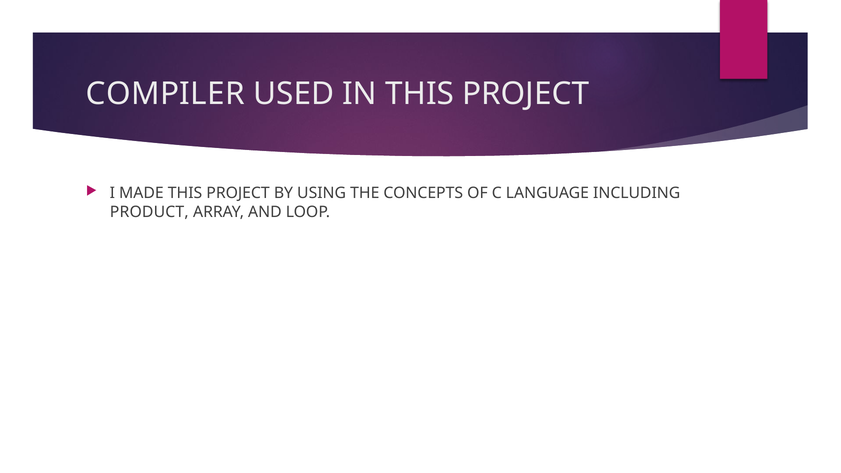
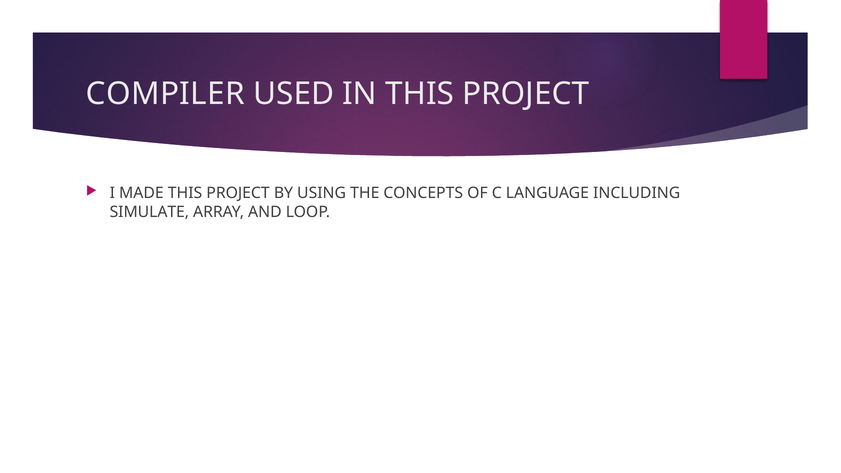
PRODUCT: PRODUCT -> SIMULATE (149, 212)
